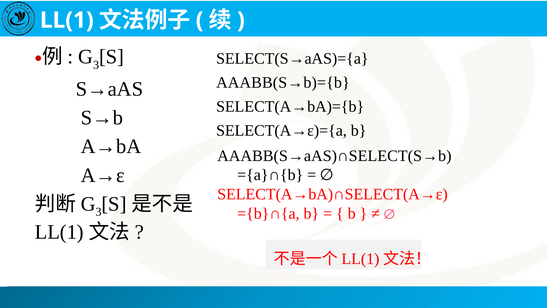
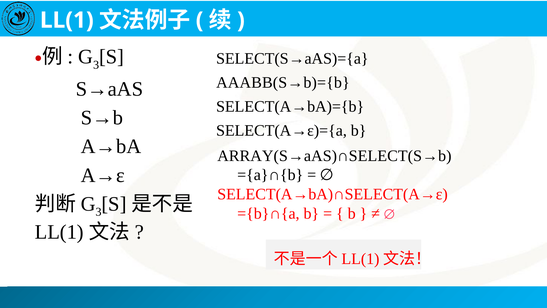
AAABB(S→aAS)∩SELECT(S→b: AAABB(S→aAS)∩SELECT(S→b -> ARRAY(S→aAS)∩SELECT(S→b (334, 156)
